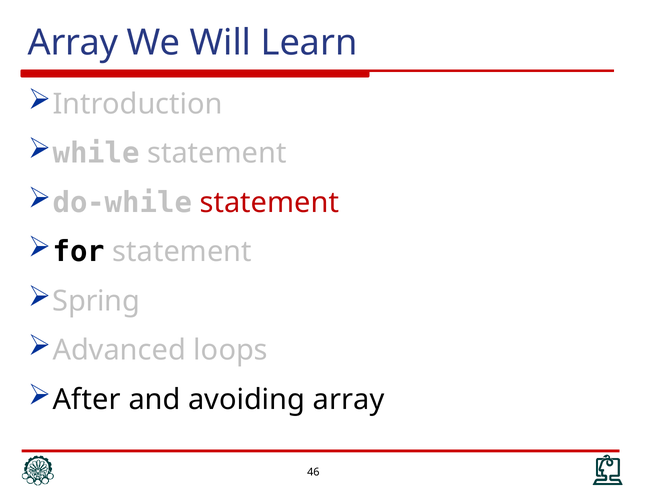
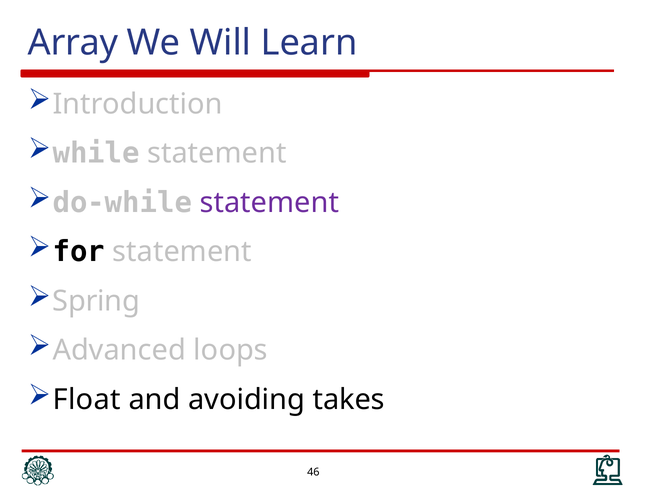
statement colour: red -> purple (269, 203)
After: After -> Float (87, 400)
avoiding array: array -> takes (349, 400)
